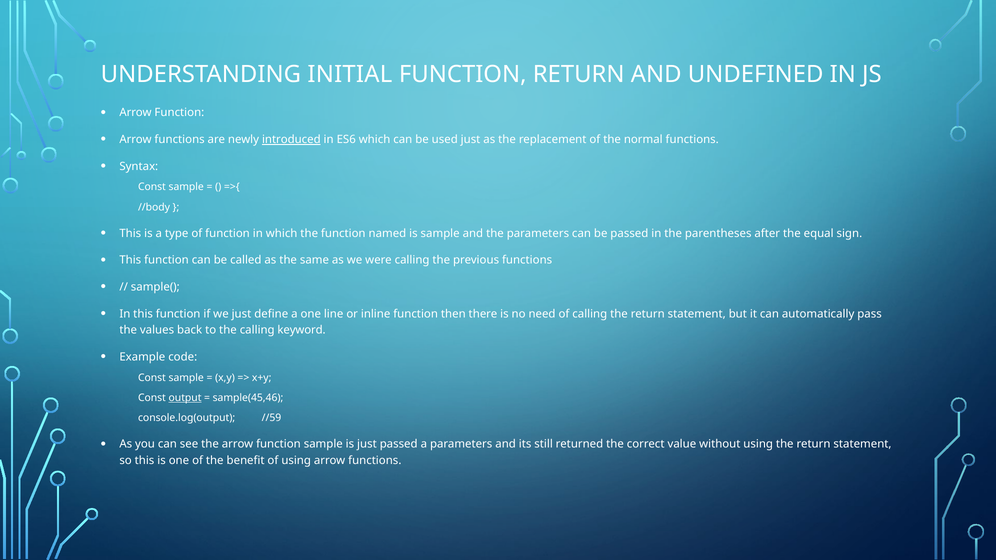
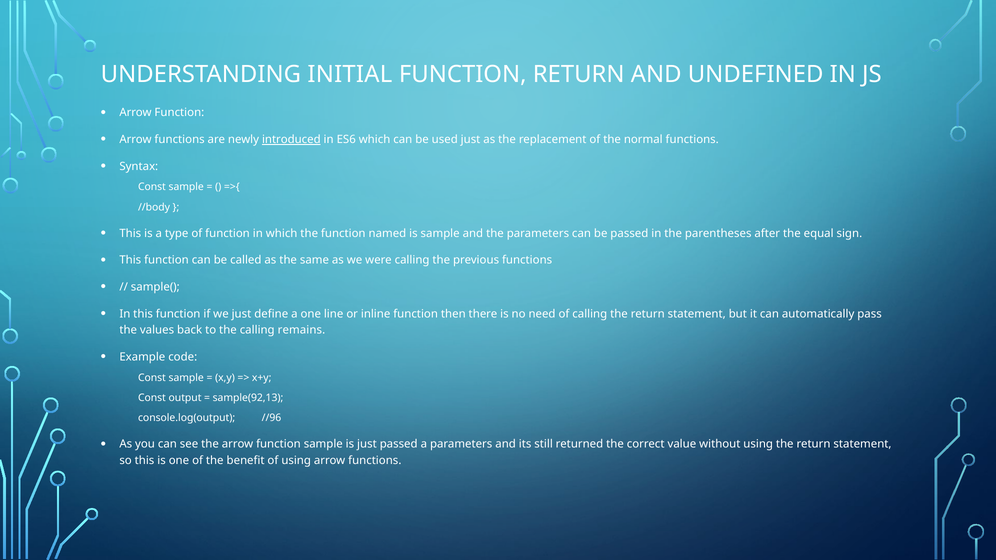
keyword: keyword -> remains (301, 330)
output underline: present -> none (185, 398)
sample(45,46: sample(45,46 -> sample(92,13 (248, 398)
//59: //59 -> //96 (271, 418)
